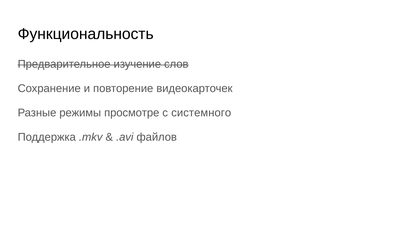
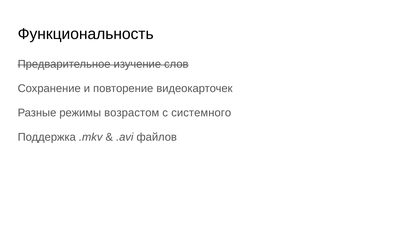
просмотре: просмотре -> возрастом (132, 113)
